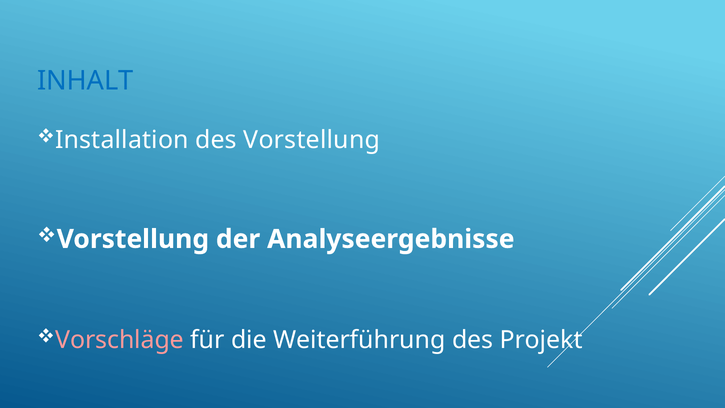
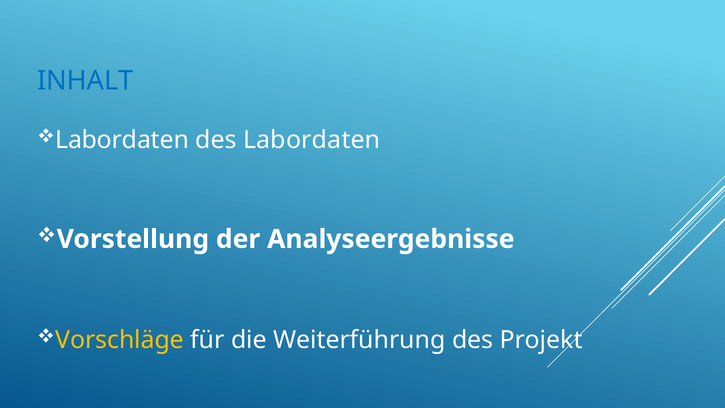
Installation: Installation -> Labordaten (122, 140)
des Vorstellung: Vorstellung -> Labordaten (312, 140)
Vorschläge colour: pink -> yellow (120, 340)
